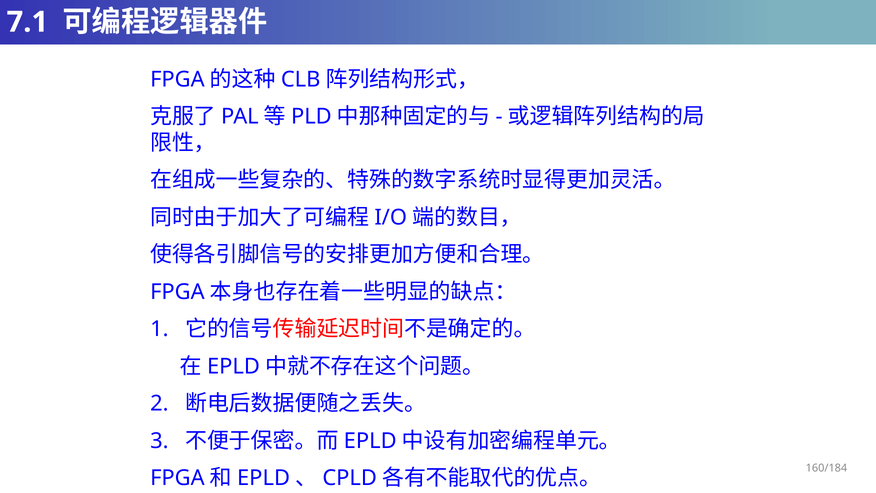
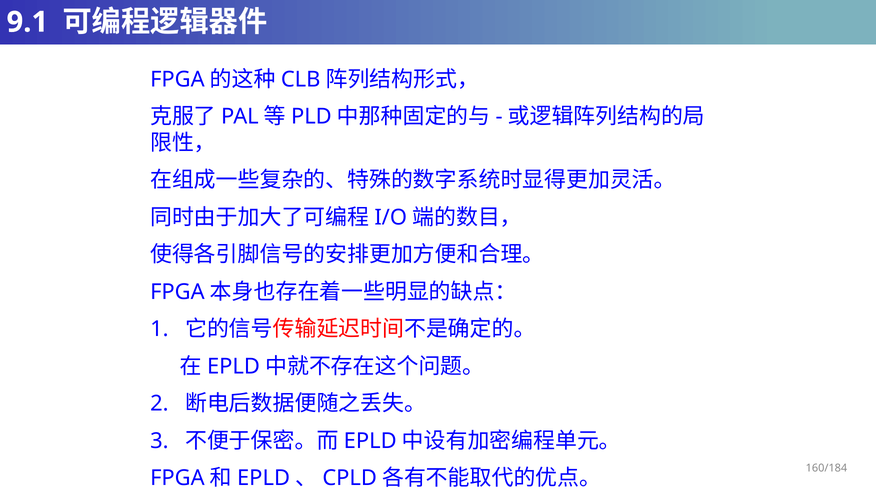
7.1: 7.1 -> 9.1 (27, 22)
